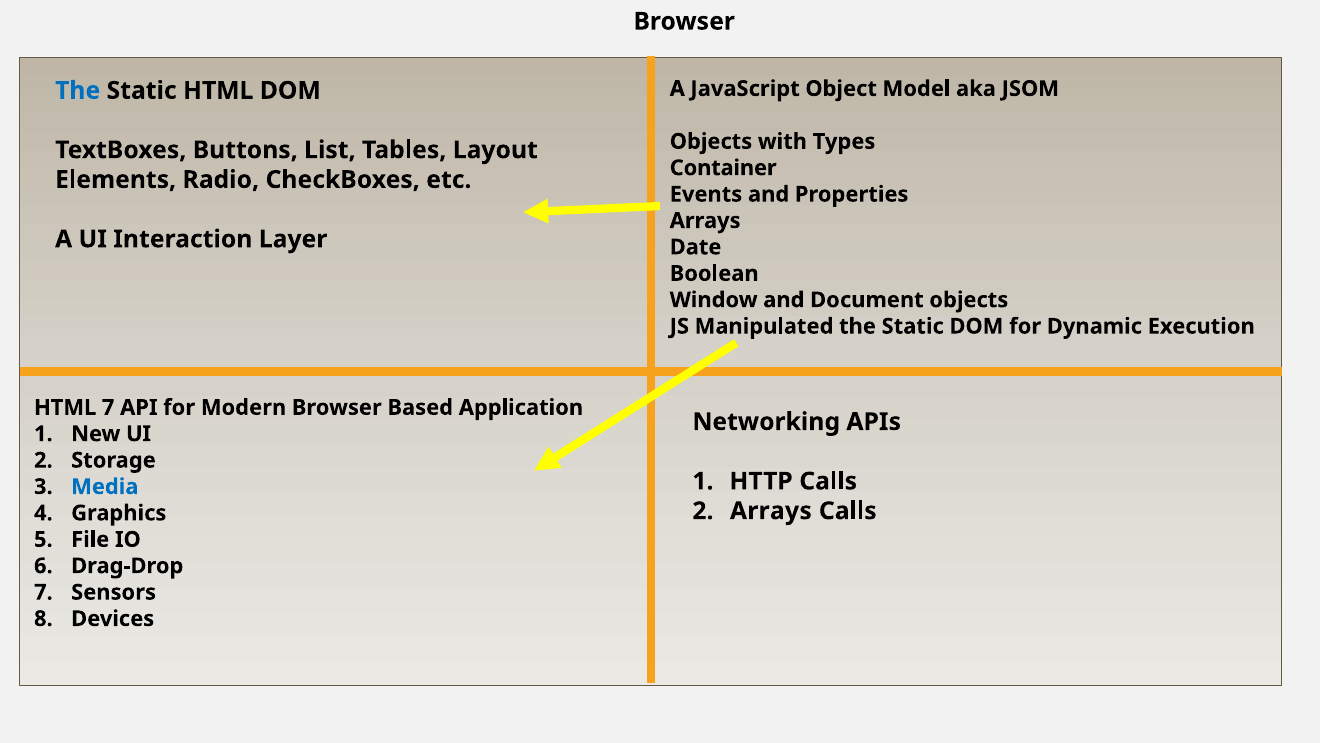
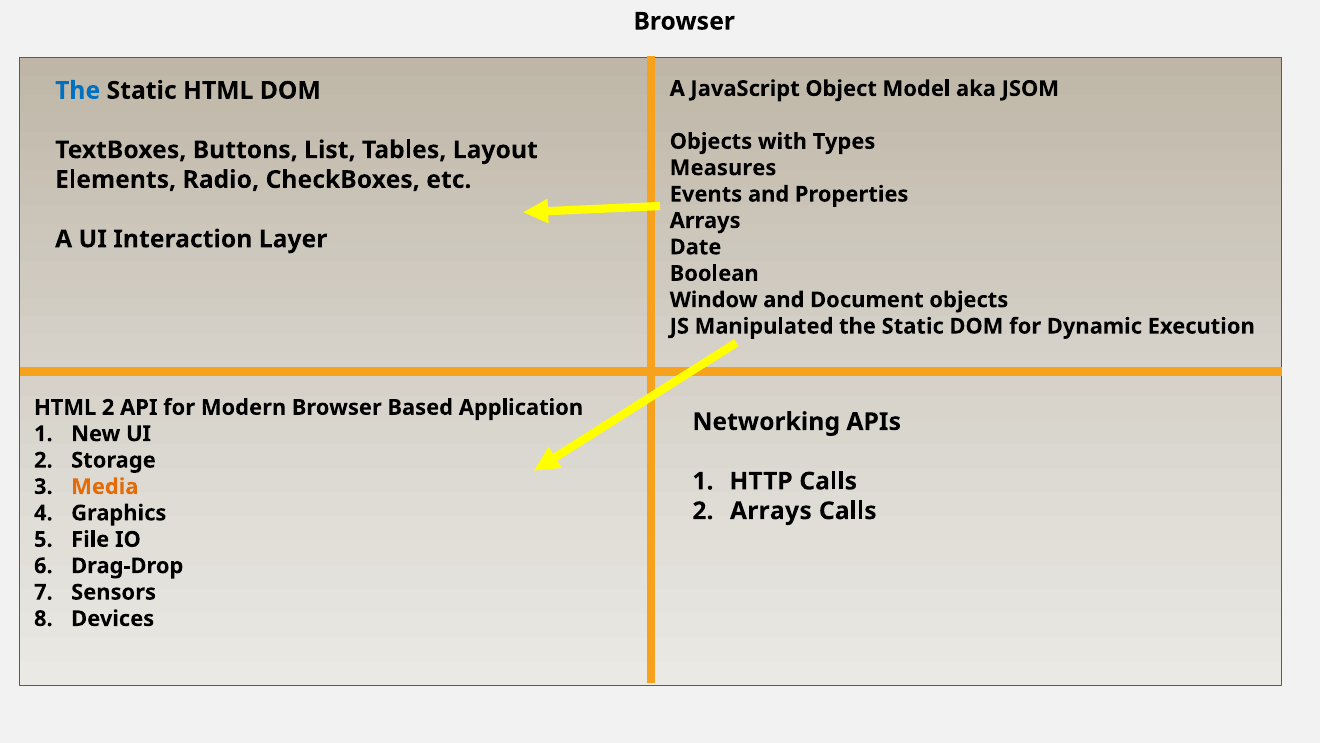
Container: Container -> Measures (723, 168)
HTML 7: 7 -> 2 (108, 407)
Media colour: blue -> orange (105, 486)
